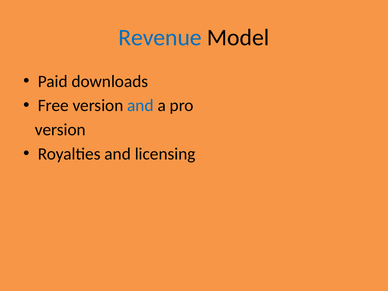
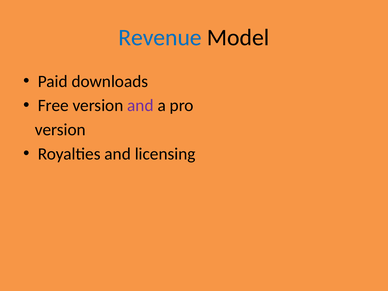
and colour: blue -> purple (140, 106)
